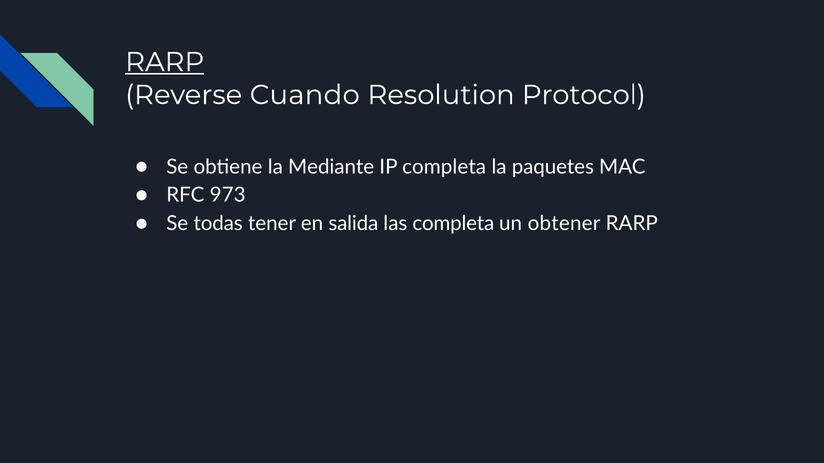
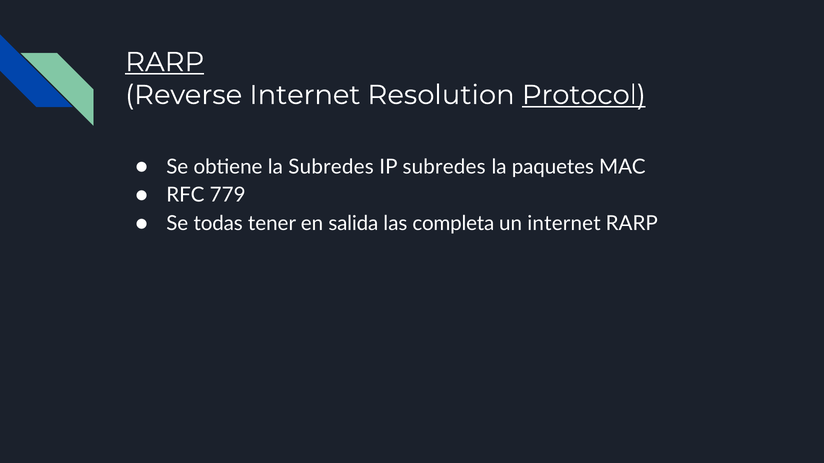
Reverse Cuando: Cuando -> Internet (305, 95)
Protocol underline: none -> present (584, 95)
la Mediante: Mediante -> Subredes (331, 167)
IP completa: completa -> subredes (444, 167)
973: 973 -> 779 (228, 195)
un obtener: obtener -> internet (564, 224)
